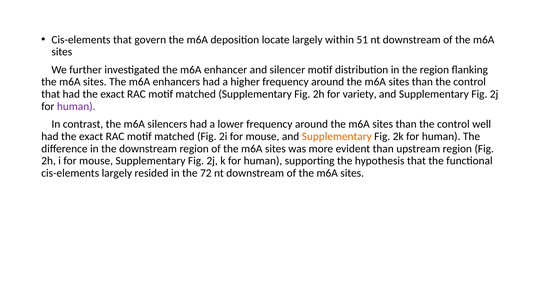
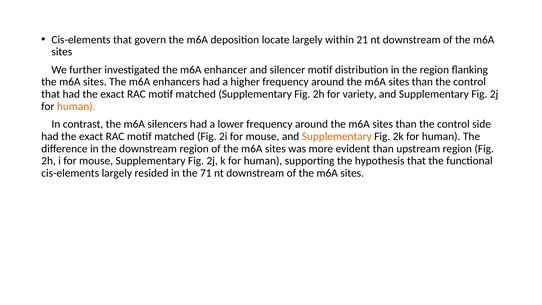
51: 51 -> 21 (362, 40)
human colour: purple -> orange (76, 106)
well: well -> side (482, 124)
72: 72 -> 71 (206, 173)
